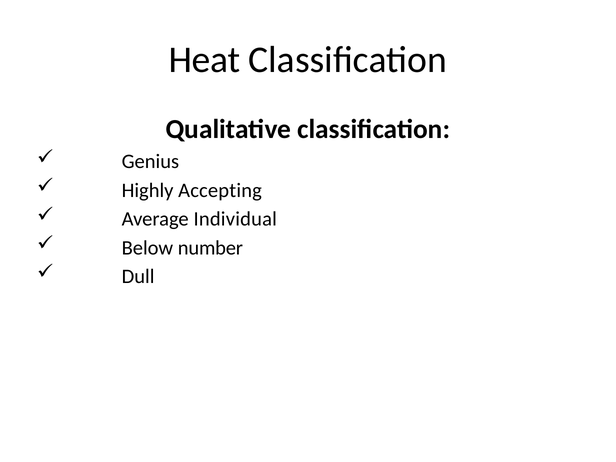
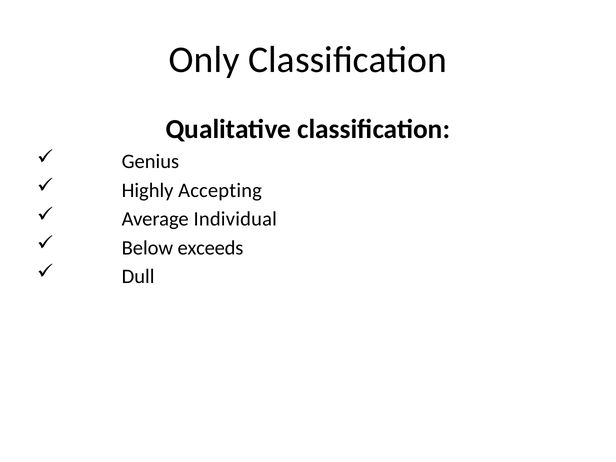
Heat: Heat -> Only (204, 60)
number: number -> exceeds (210, 248)
